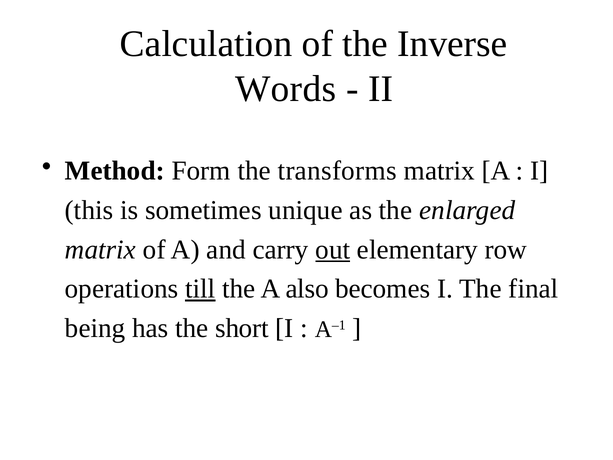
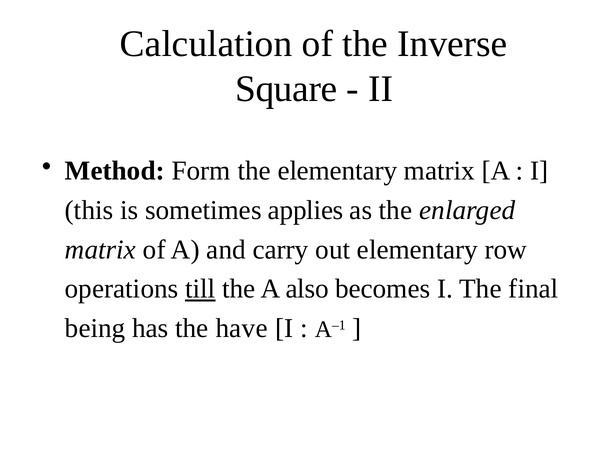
Words: Words -> Square (286, 89)
the transforms: transforms -> elementary (337, 171)
unique: unique -> applies (306, 210)
out underline: present -> none (333, 249)
short: short -> have (242, 328)
